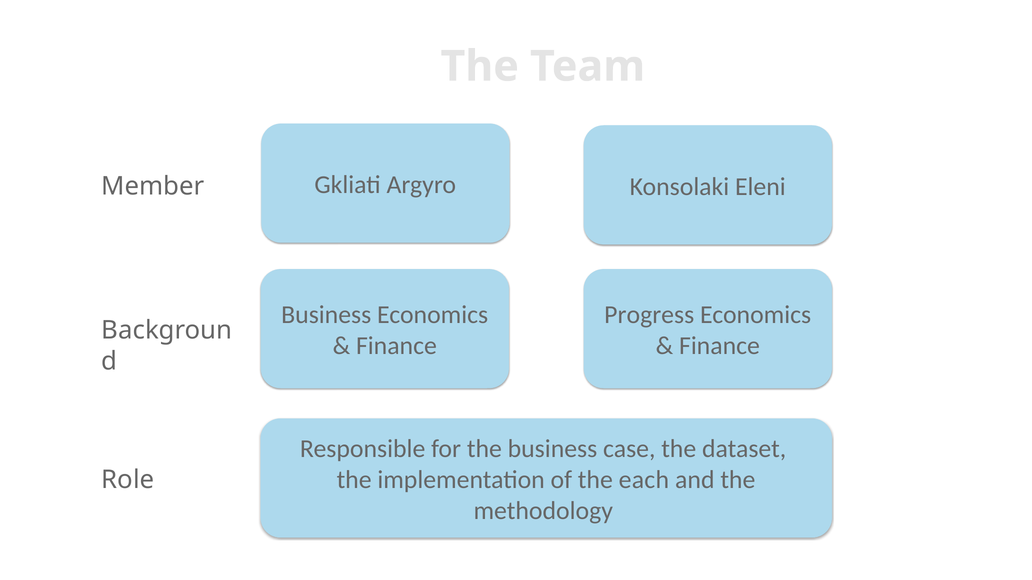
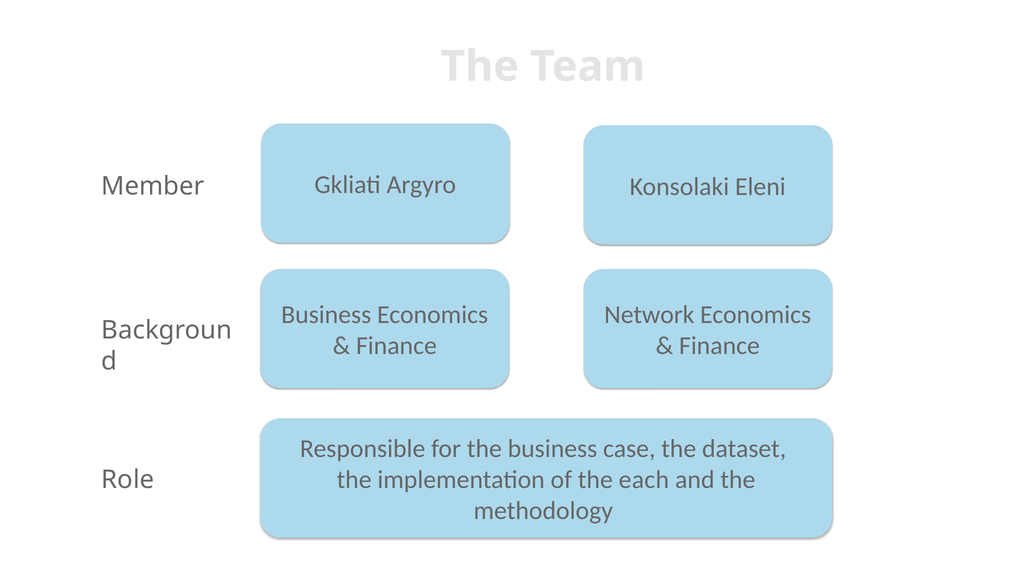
Progress: Progress -> Network (649, 315)
